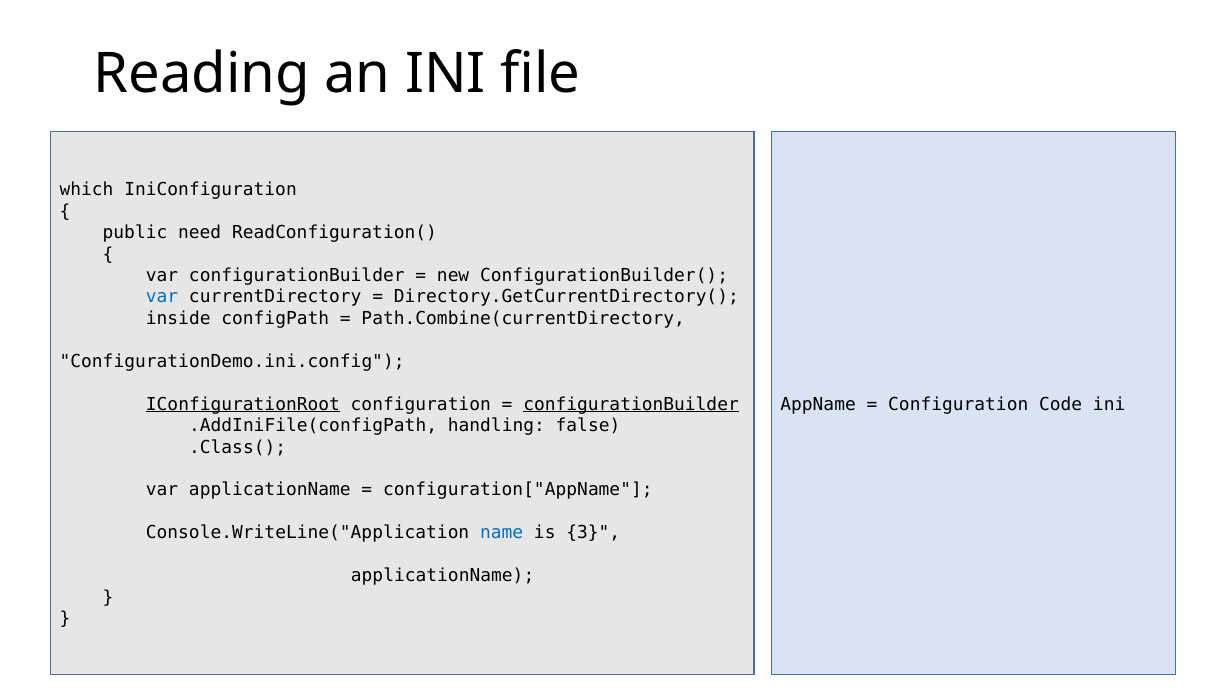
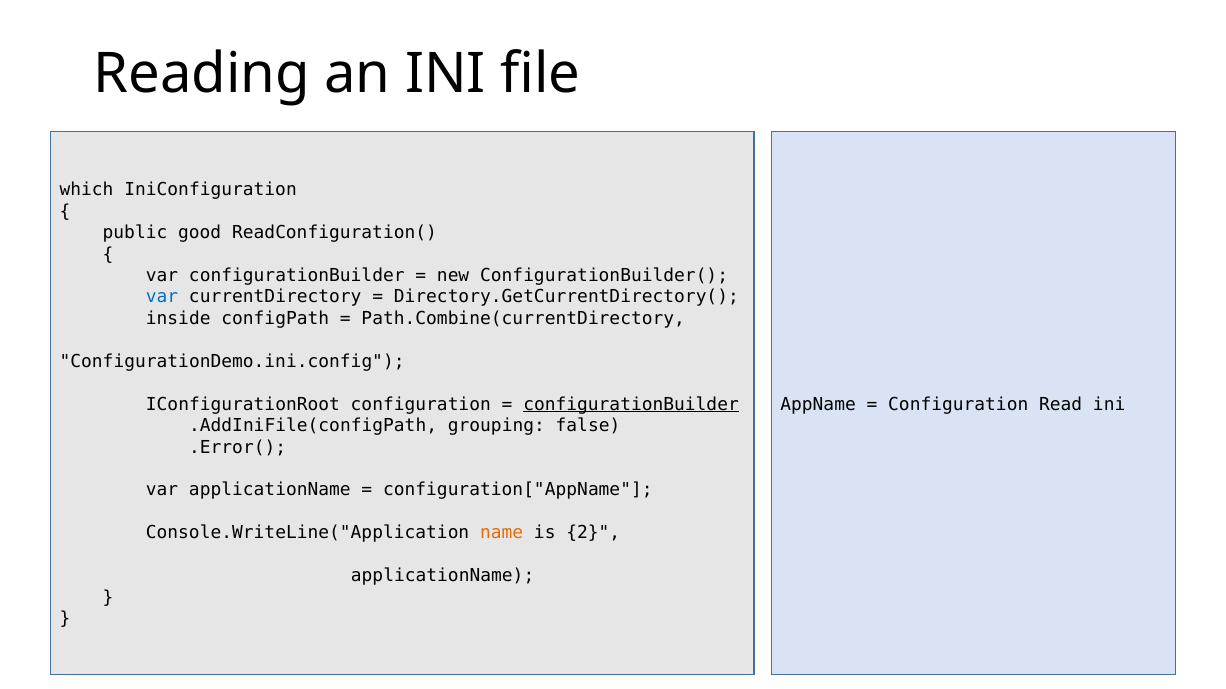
need: need -> good (200, 233)
IConfigurationRoot underline: present -> none (243, 405)
Code: Code -> Read (1061, 405)
handling: handling -> grouping (496, 426)
.Class(: .Class( -> .Error( (238, 448)
name colour: blue -> orange (502, 533)
3: 3 -> 2 (593, 533)
